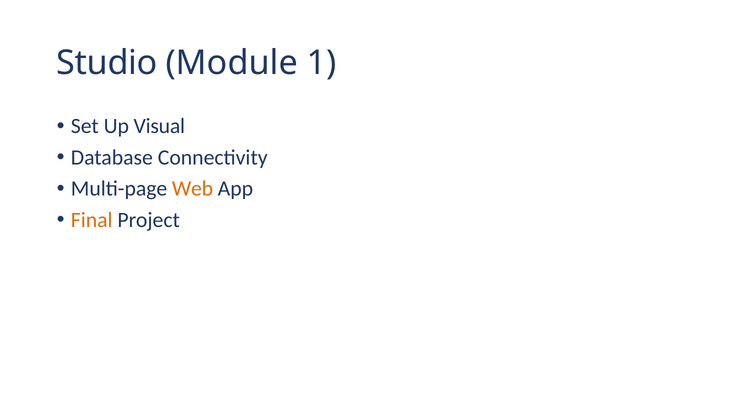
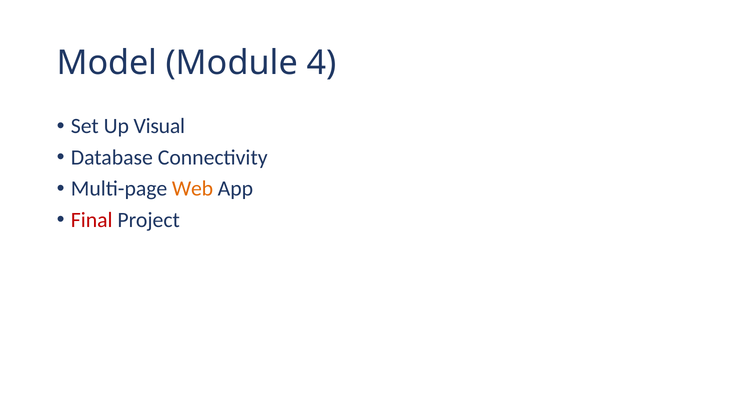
Studio: Studio -> Model (107, 63)
1: 1 -> 4 (322, 63)
Final colour: orange -> red (92, 220)
